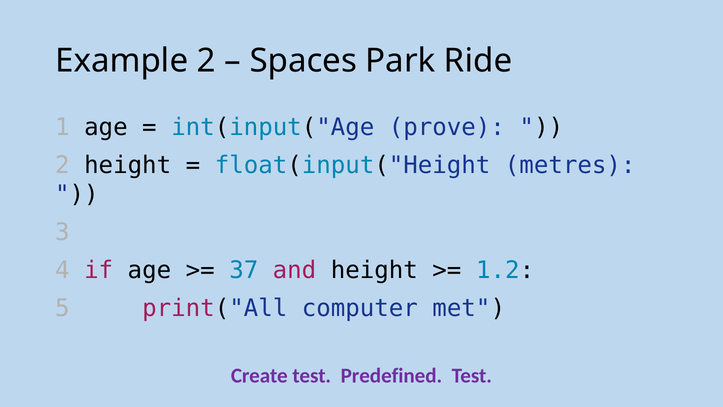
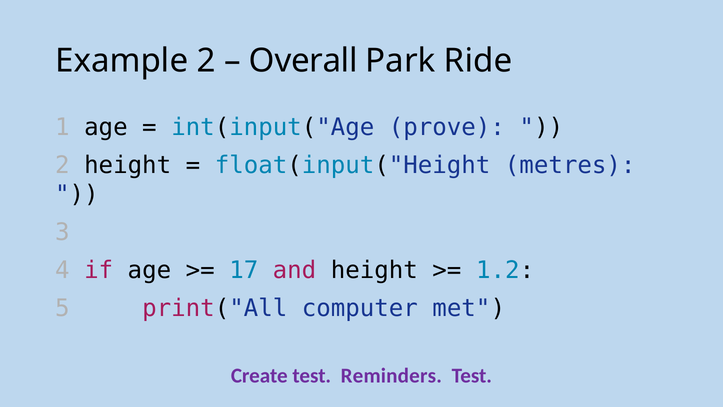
Spaces: Spaces -> Overall (303, 61)
37: 37 -> 17 (244, 270)
Predefined: Predefined -> Reminders (391, 376)
